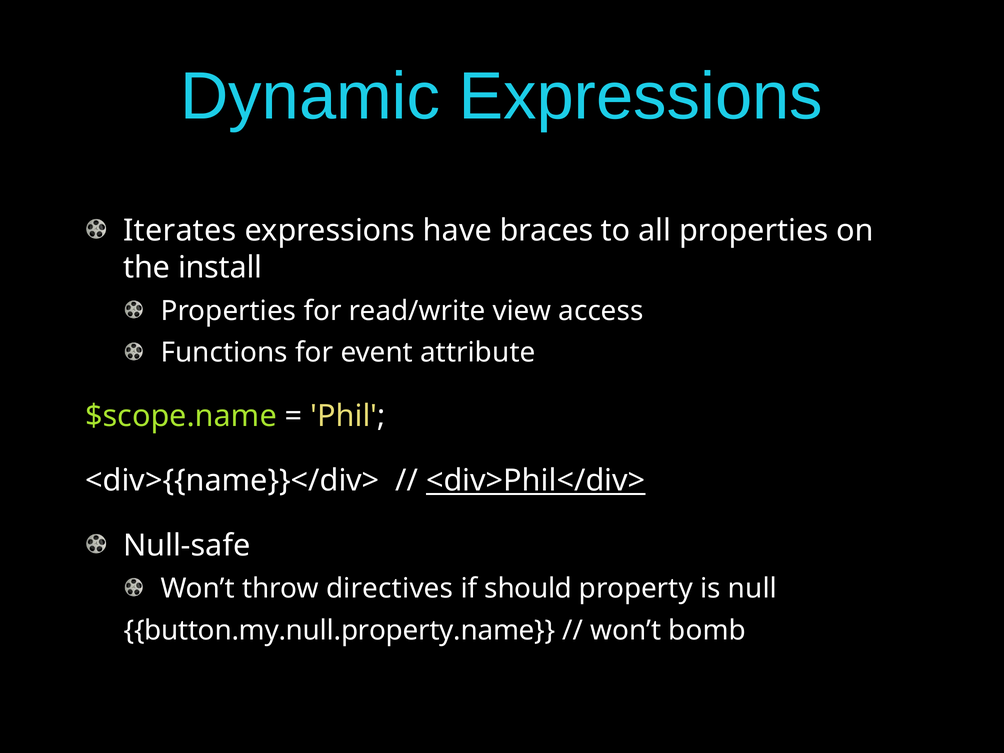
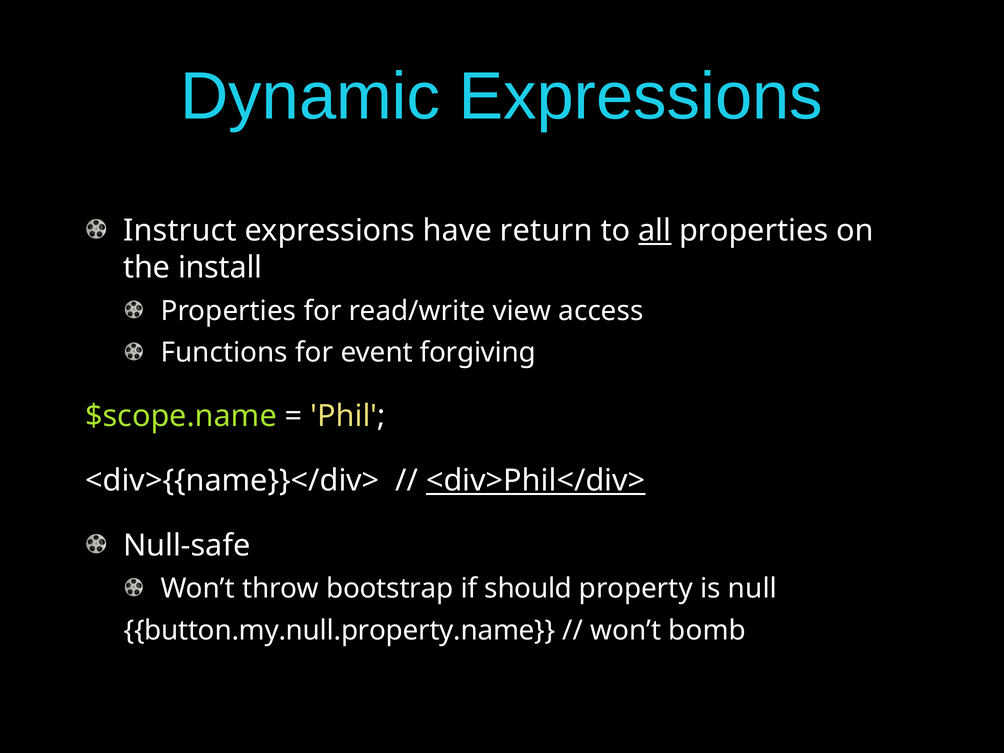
Iterates: Iterates -> Instruct (180, 231)
braces: braces -> return (546, 231)
all underline: none -> present (655, 231)
attribute: attribute -> forgiving (478, 353)
directives: directives -> bootstrap (390, 589)
